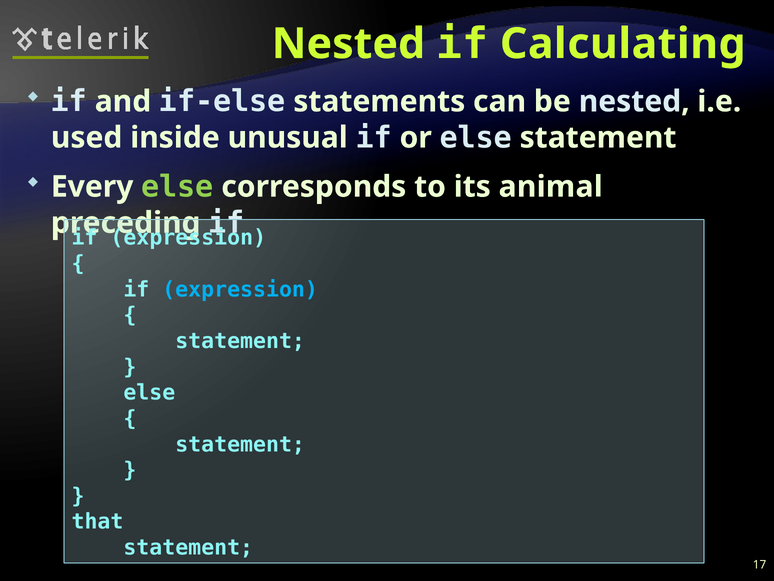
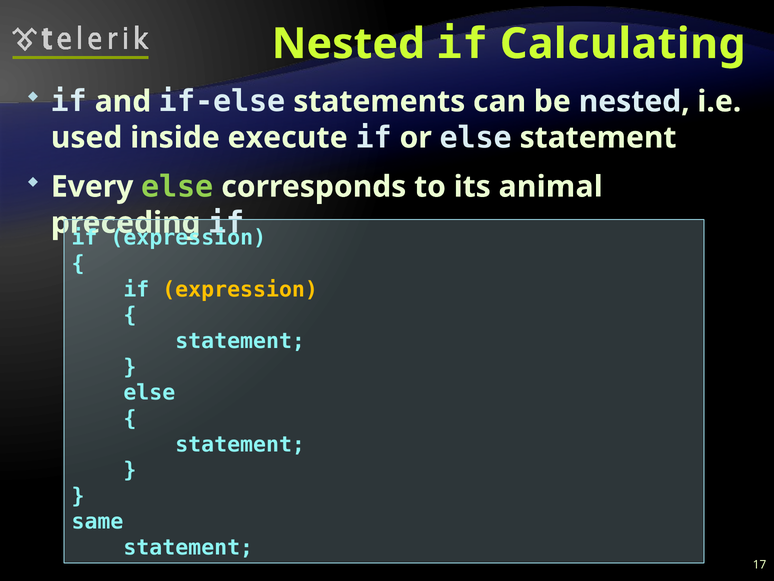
unusual: unusual -> execute (288, 138)
expression colour: light blue -> yellow (240, 289)
that: that -> same (97, 521)
